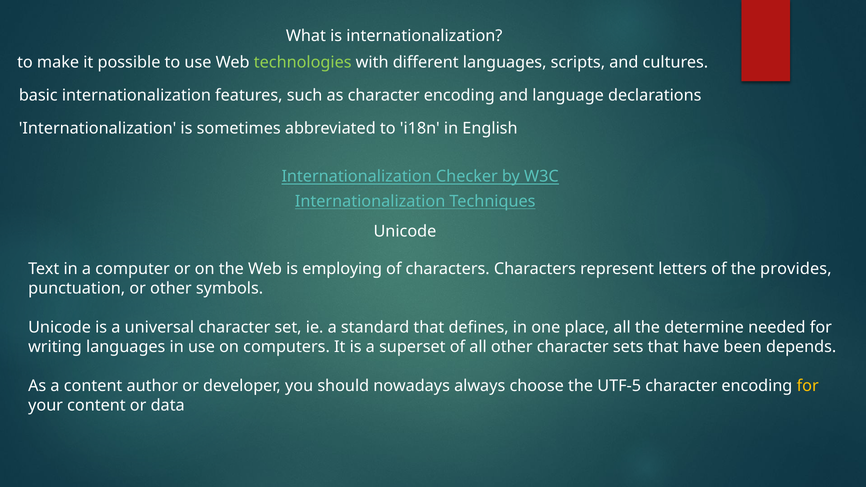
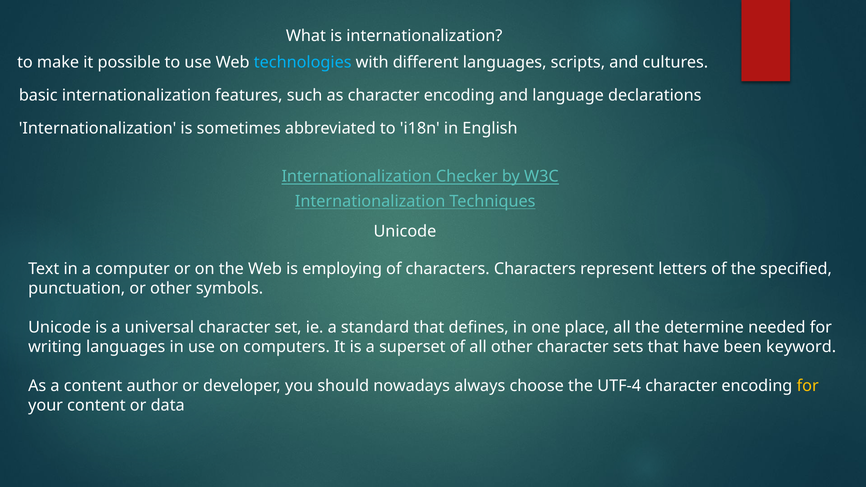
technologies colour: light green -> light blue (303, 62)
provides: provides -> specified (796, 269)
depends: depends -> keyword (801, 347)
UTF-5: UTF-5 -> UTF-4 (619, 386)
